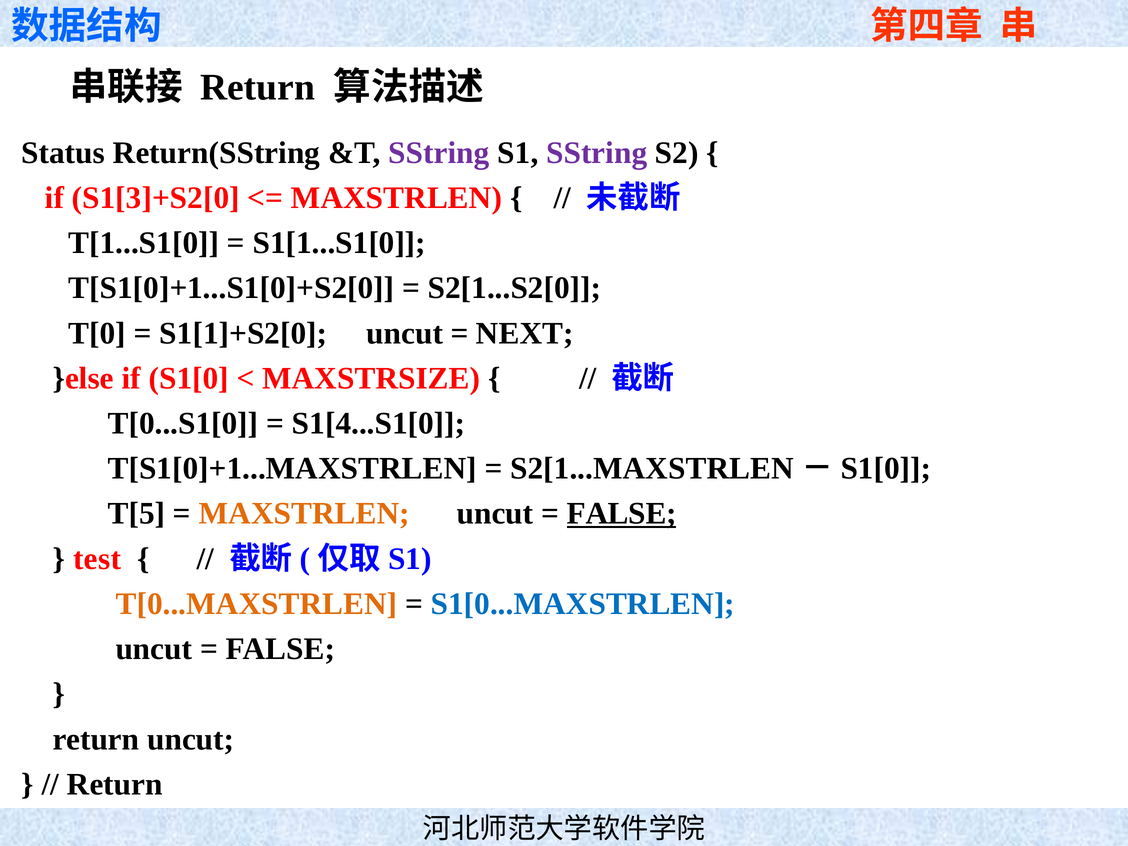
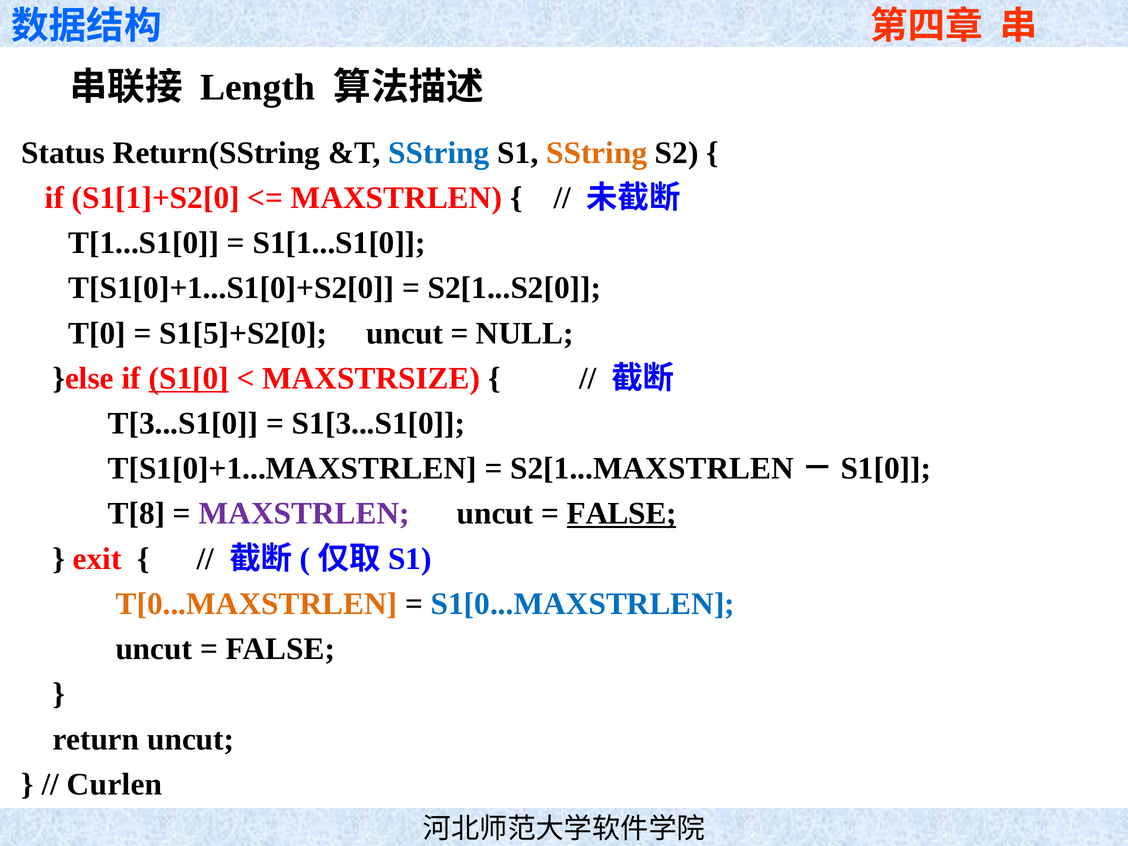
Return: Return -> Length (258, 87)
SString colour: purple -> blue (439, 153)
SString colour: purple -> orange (597, 153)
S1[3]+S2[0: S1[3]+S2[0 -> S1[1]+S2[0 (156, 198)
S1[1]+S2[0: S1[1]+S2[0 -> S1[5]+S2[0 (243, 333)
NEXT: NEXT -> NULL (525, 333)
S1[0 underline: none -> present (189, 378)
T[0...S1[0: T[0...S1[0 -> T[3...S1[0 (183, 423)
S1[4...S1[0: S1[4...S1[0 -> S1[3...S1[0 (379, 423)
T[5: T[5 -> T[8 (136, 514)
MAXSTRLEN colour: orange -> purple (304, 514)
test: test -> exit (97, 559)
Return: Return -> Curlen (115, 784)
